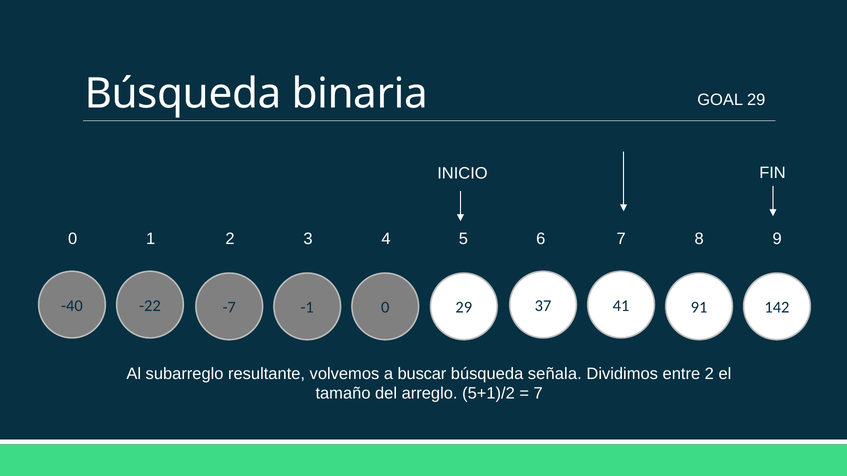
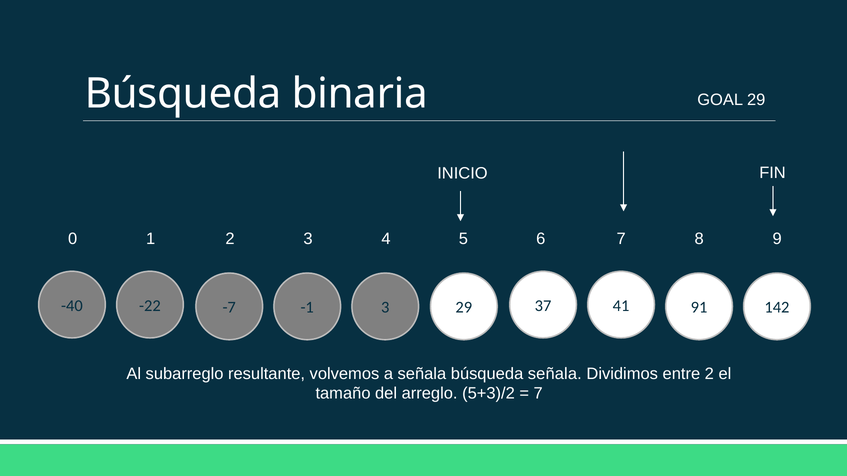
-1 0: 0 -> 3 (385, 308)
a buscar: buscar -> señala (422, 374)
5+1)/2: 5+1)/2 -> 5+3)/2 (488, 394)
